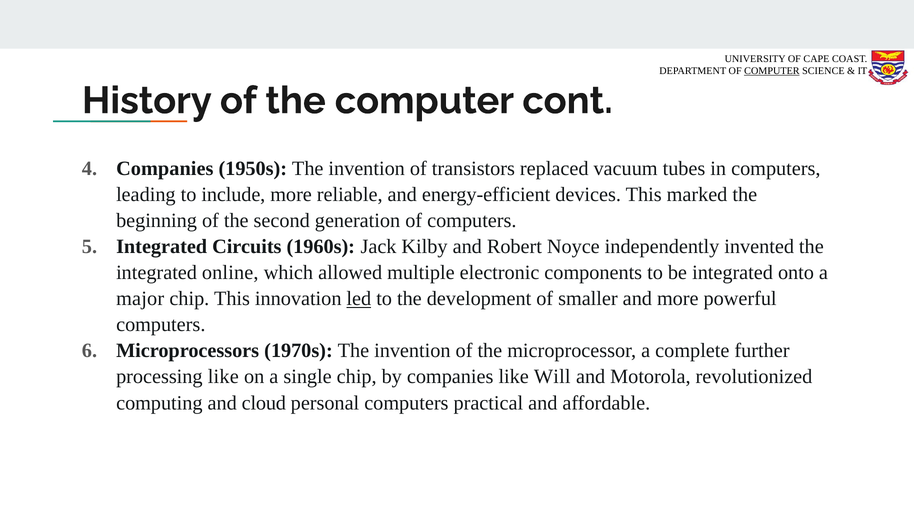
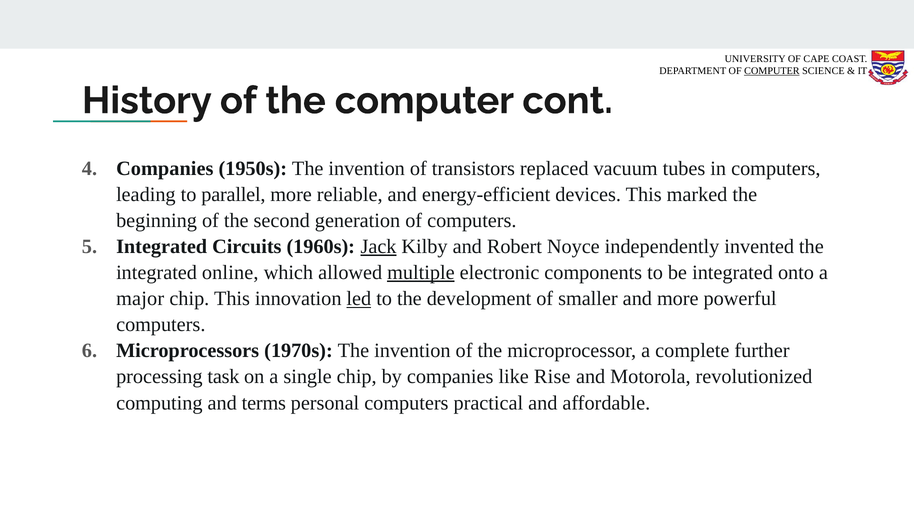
include: include -> parallel (233, 195)
Jack underline: none -> present (379, 247)
multiple underline: none -> present (421, 273)
processing like: like -> task (223, 377)
Will: Will -> Rise (552, 377)
cloud: cloud -> terms (264, 403)
